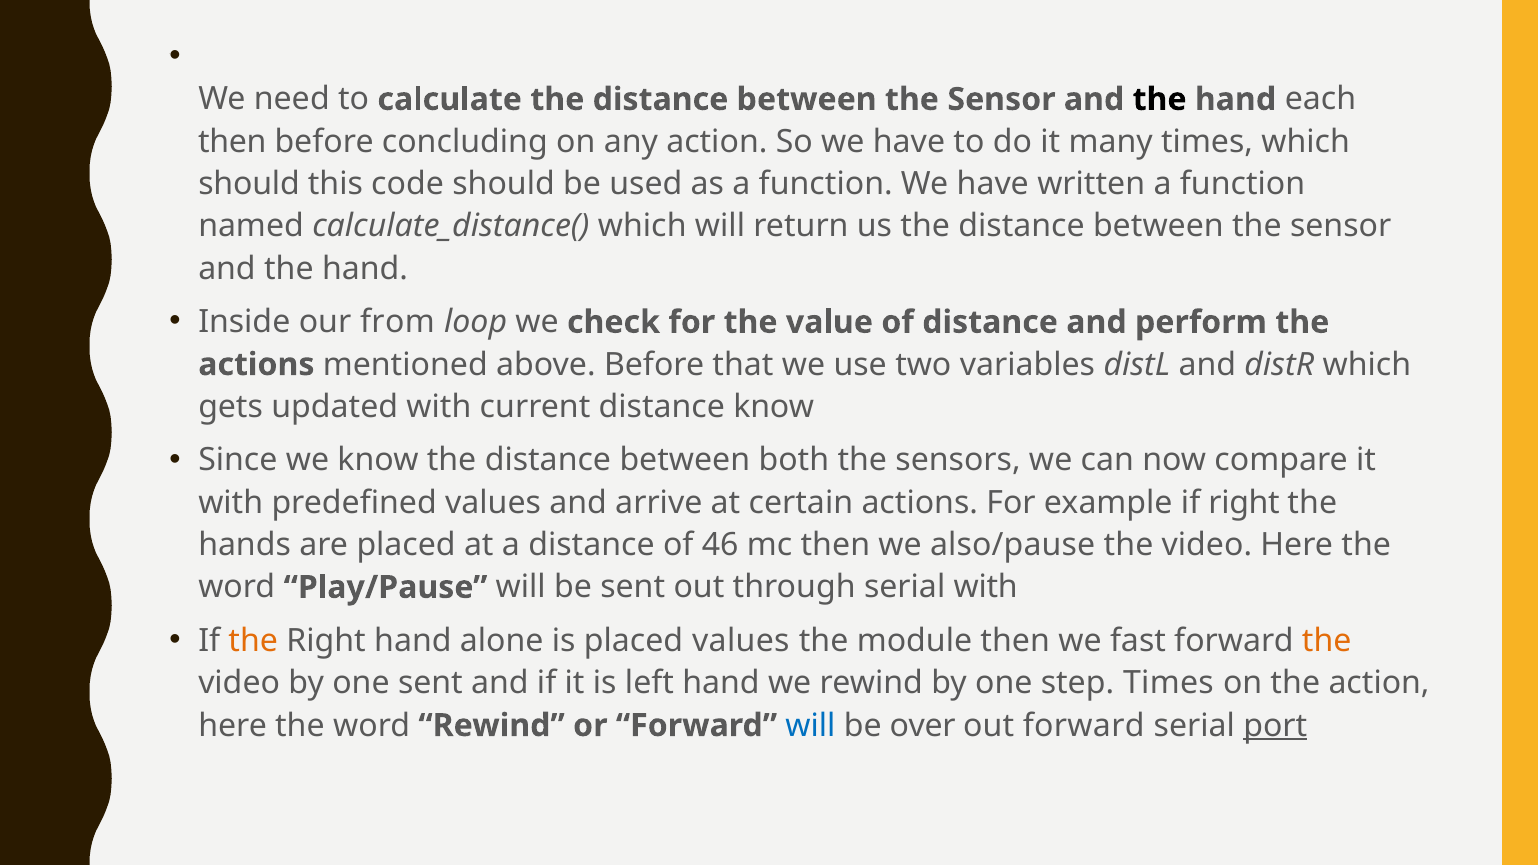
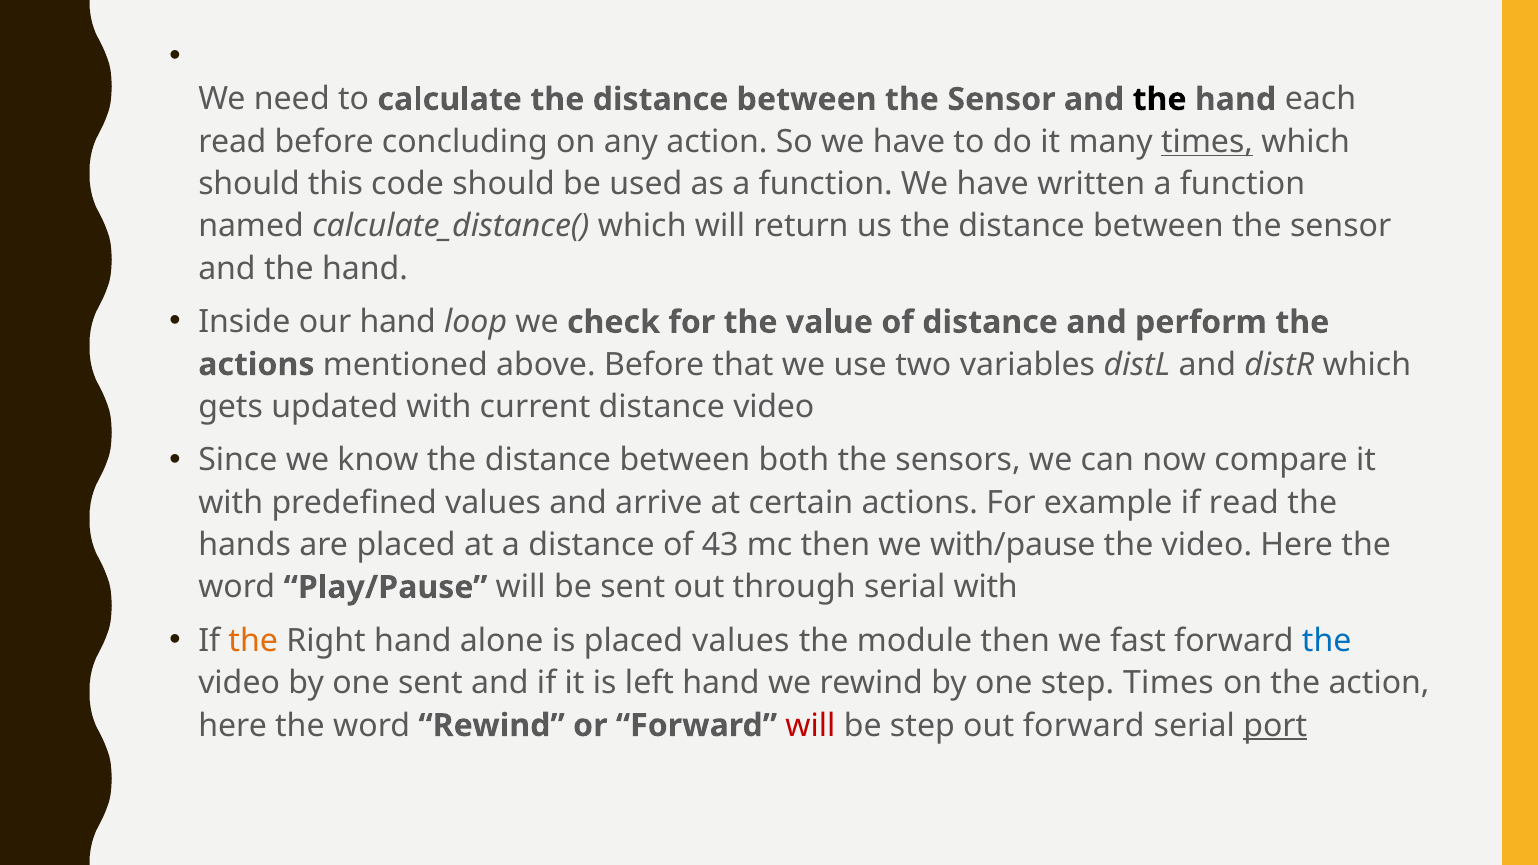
then: then -> read (232, 142)
times underline: none -> present (1207, 142)
our from: from -> hand (398, 322)
distance know: know -> video (774, 407)
if right: right -> read (1244, 503)
46: 46 -> 43 (720, 545)
also/pause: also/pause -> with/pause (1013, 545)
the colour: orange -> blue (1327, 641)
will colour: blue -> red (810, 726)
be over: over -> step (922, 726)
